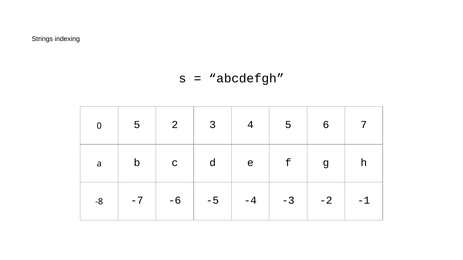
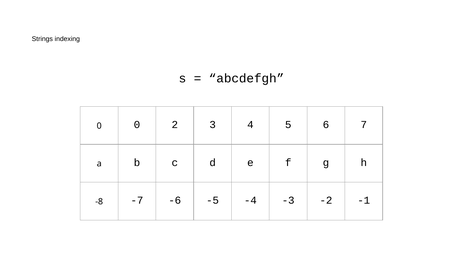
0 5: 5 -> 0 (137, 125)
